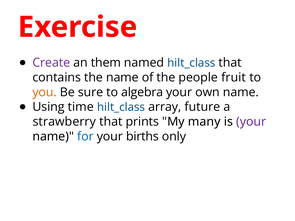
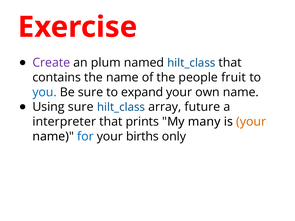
them: them -> plum (106, 63)
you colour: orange -> blue (45, 92)
algebra: algebra -> expand (142, 92)
Using time: time -> sure (81, 107)
strawberry: strawberry -> interpreter (64, 122)
your colour: purple -> orange (251, 122)
